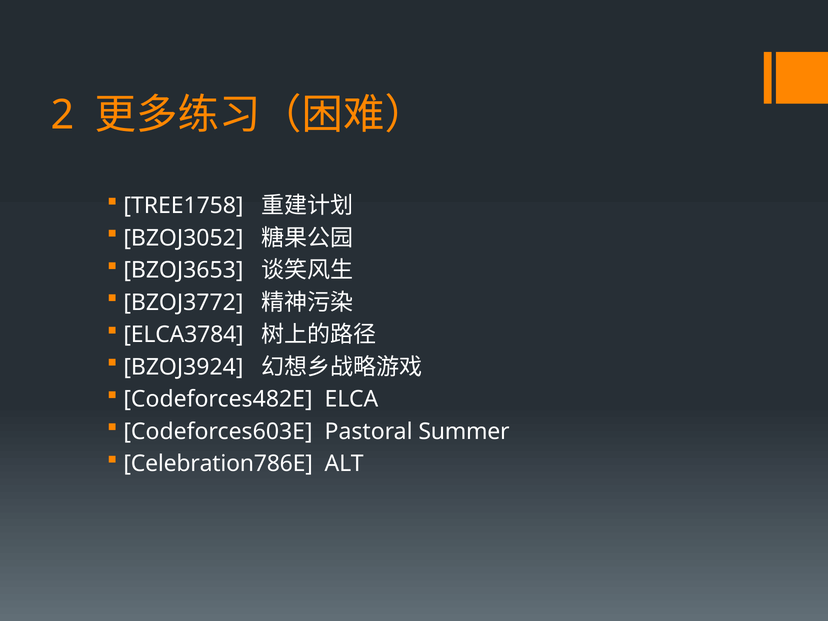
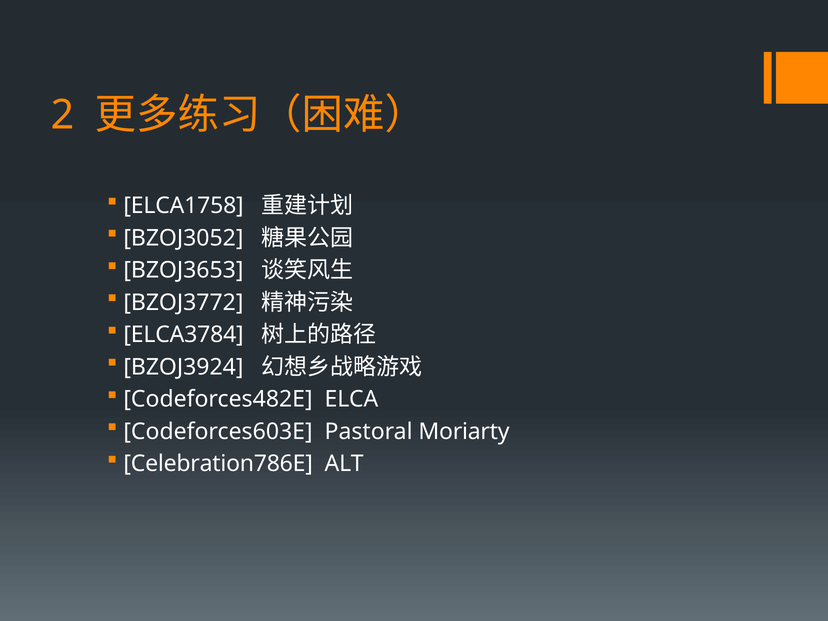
TREE1758: TREE1758 -> ELCA1758 (184, 206)
Summer: Summer -> Moriarty (464, 432)
